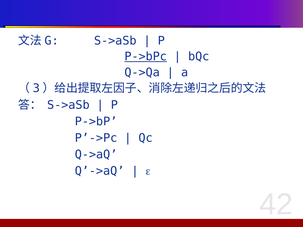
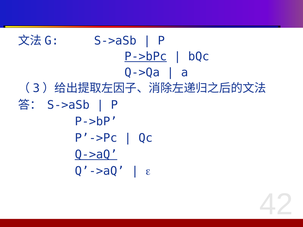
Q->aQ underline: none -> present (96, 155)
